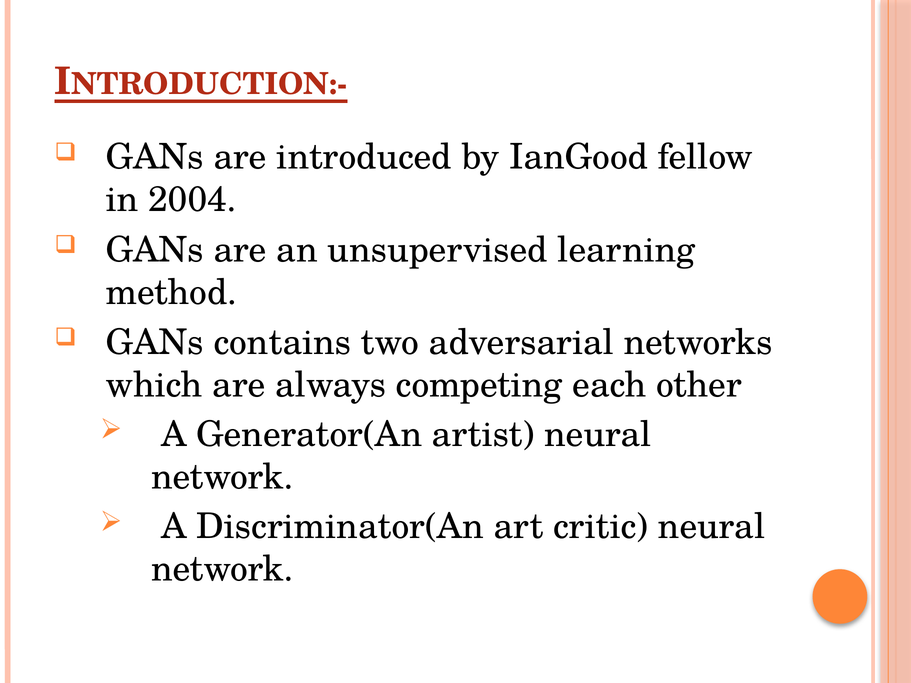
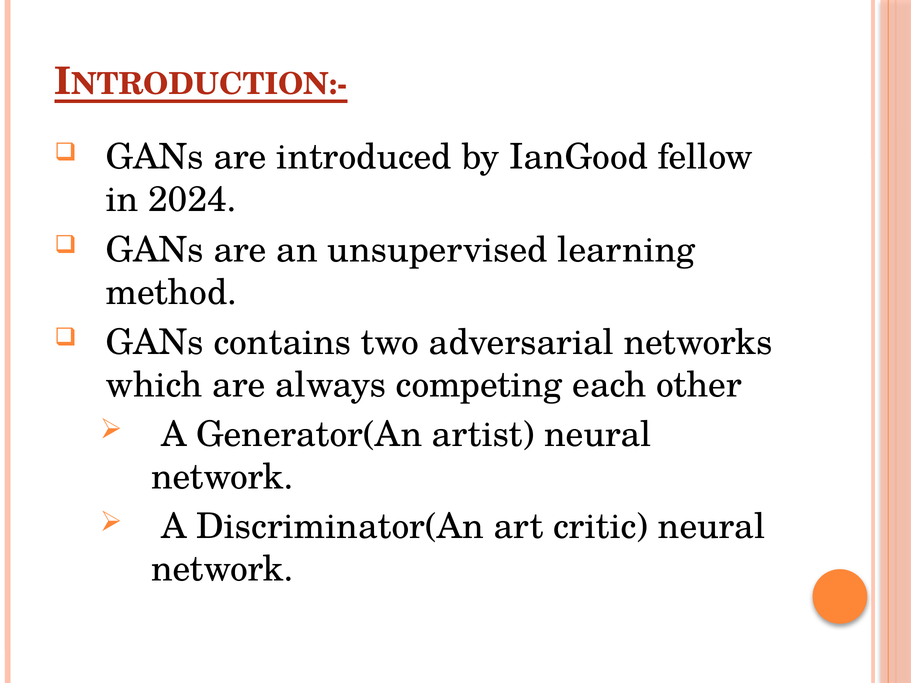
2004: 2004 -> 2024 (192, 200)
